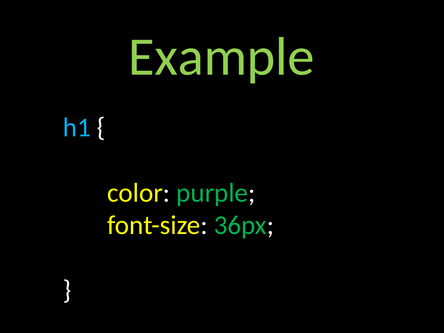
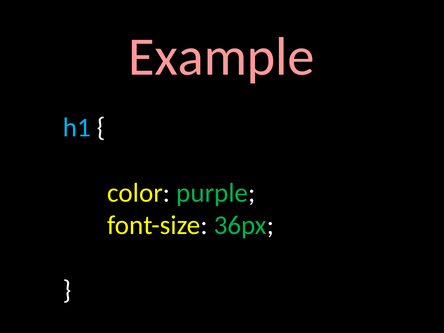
Example colour: light green -> pink (221, 57)
